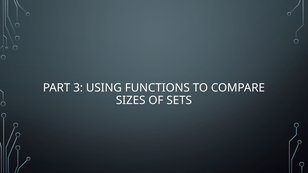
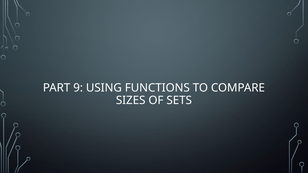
3: 3 -> 9 (78, 88)
